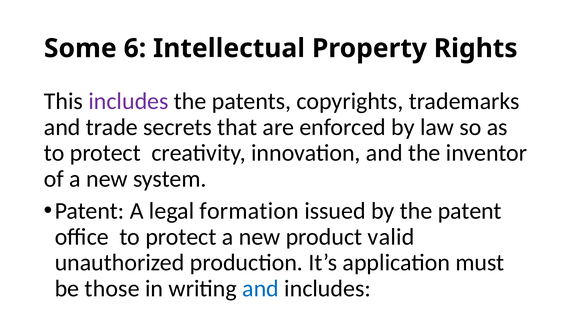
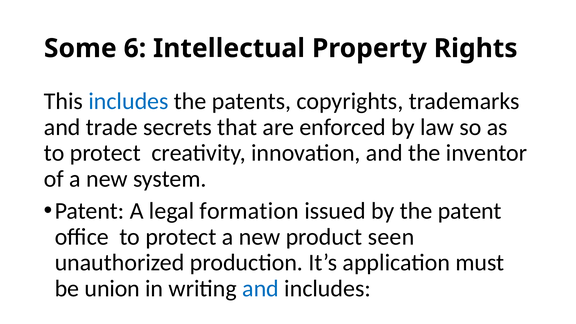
includes colour: purple -> blue (128, 101)
valid: valid -> seen (391, 237)
those: those -> union (112, 289)
